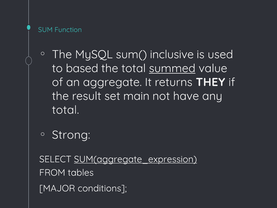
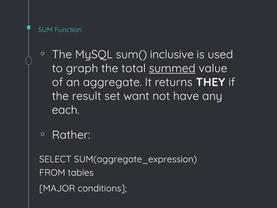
based: based -> graph (82, 68)
main: main -> want (136, 96)
total: total -> each (66, 110)
Strong: Strong -> Rather (71, 135)
SUM(aggregate_expression underline: present -> none (135, 159)
